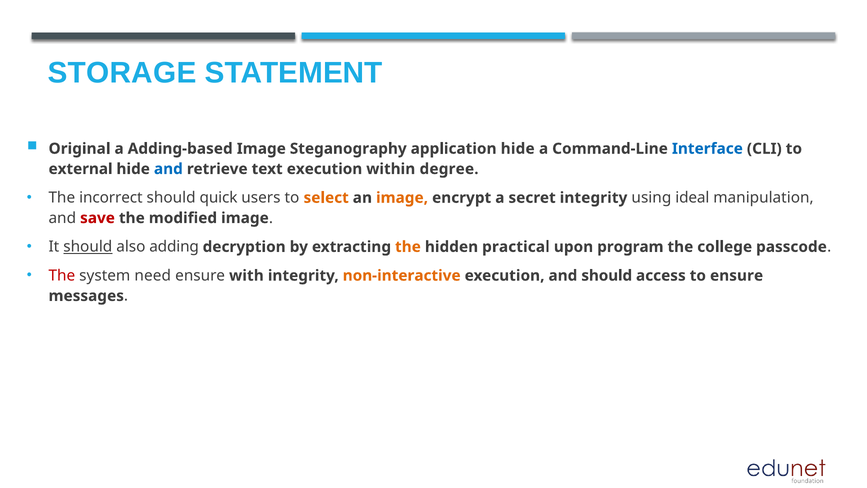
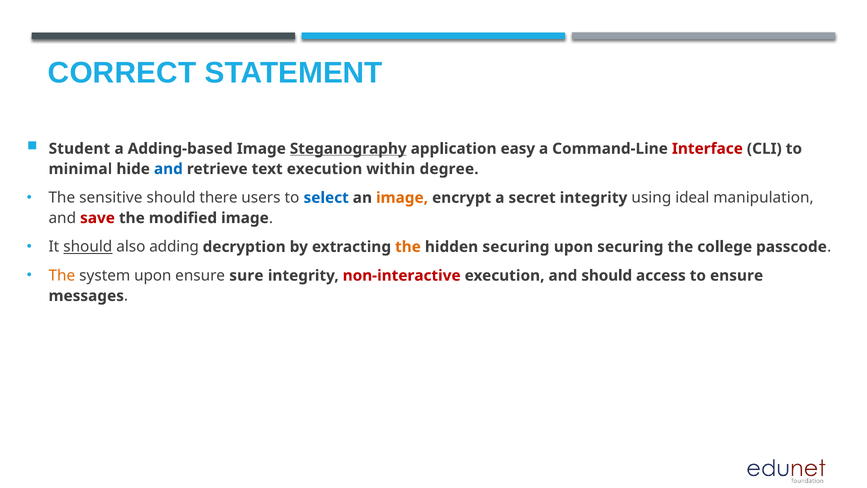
STORAGE: STORAGE -> CORRECT (122, 73)
Original: Original -> Student (79, 149)
Steganography underline: none -> present (348, 149)
application hide: hide -> easy (518, 149)
Interface colour: blue -> red (707, 149)
external: external -> minimal (80, 169)
incorrect: incorrect -> sensitive (111, 198)
quick: quick -> there (219, 198)
select colour: orange -> blue (326, 198)
hidden practical: practical -> securing (516, 247)
upon program: program -> securing (630, 247)
The colour: red -> orange (62, 275)
system need: need -> upon (153, 275)
with: with -> sure (246, 275)
non-interactive colour: orange -> red (402, 275)
